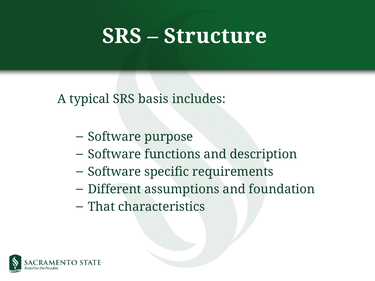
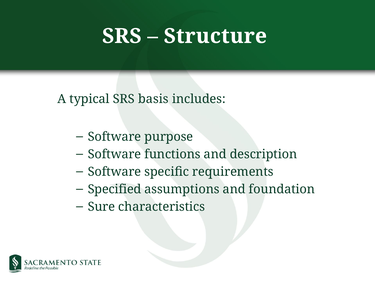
Different: Different -> Specified (115, 189)
That: That -> Sure (101, 207)
